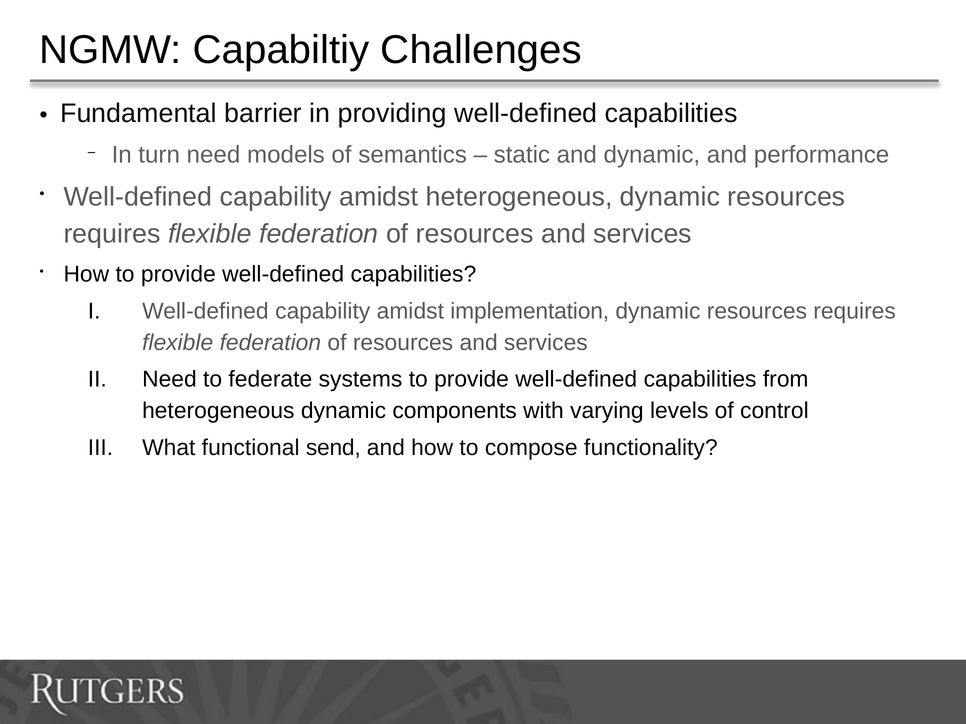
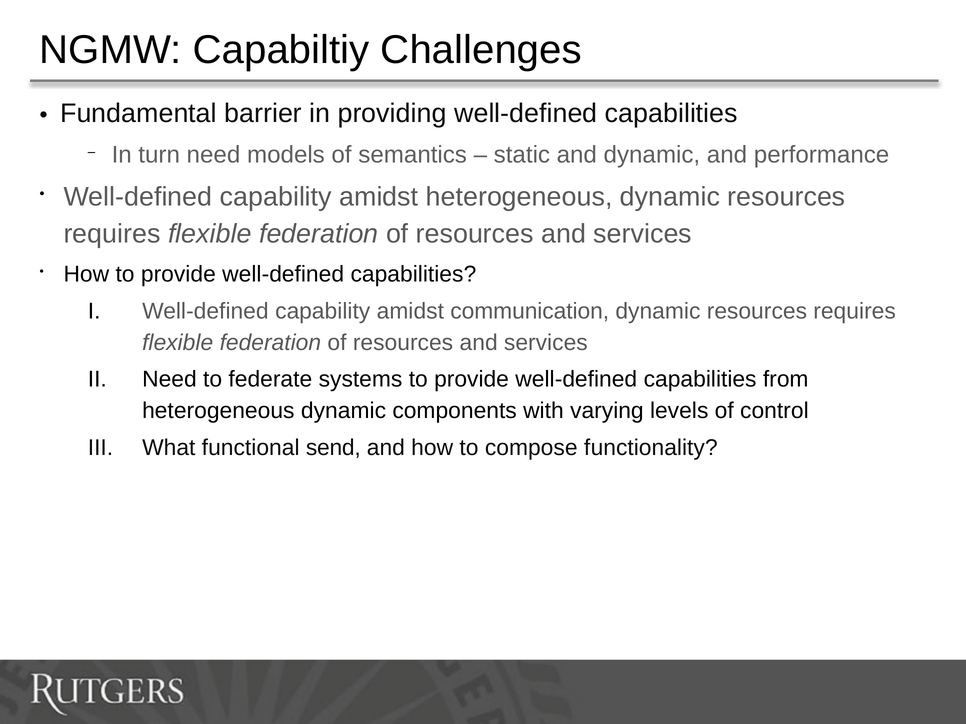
implementation: implementation -> communication (530, 311)
